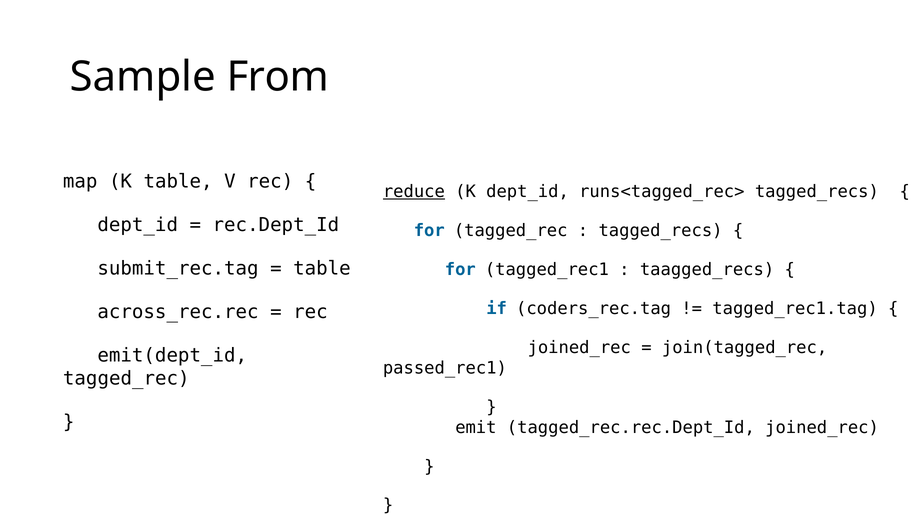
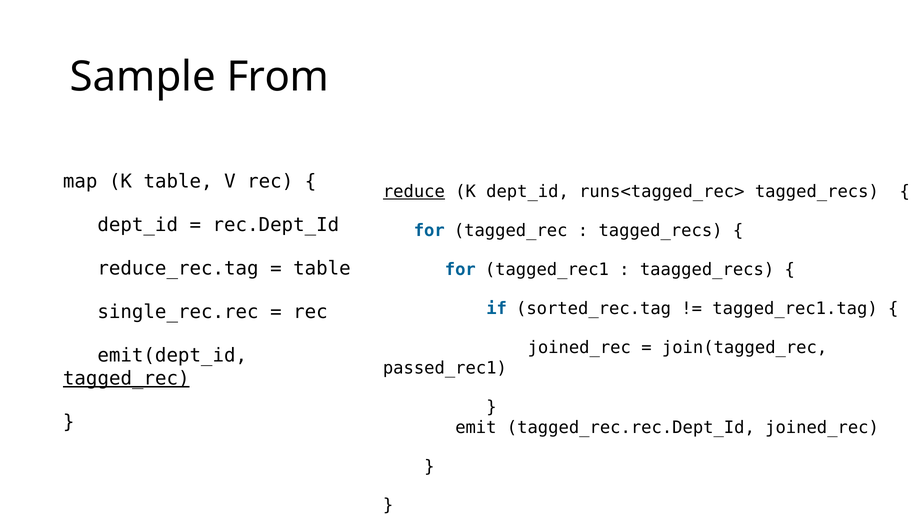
submit_rec.tag: submit_rec.tag -> reduce_rec.tag (178, 269)
coders_rec.tag: coders_rec.tag -> sorted_rec.tag (594, 309)
across_rec.rec: across_rec.rec -> single_rec.rec (178, 312)
tagged_rec underline: none -> present (126, 379)
